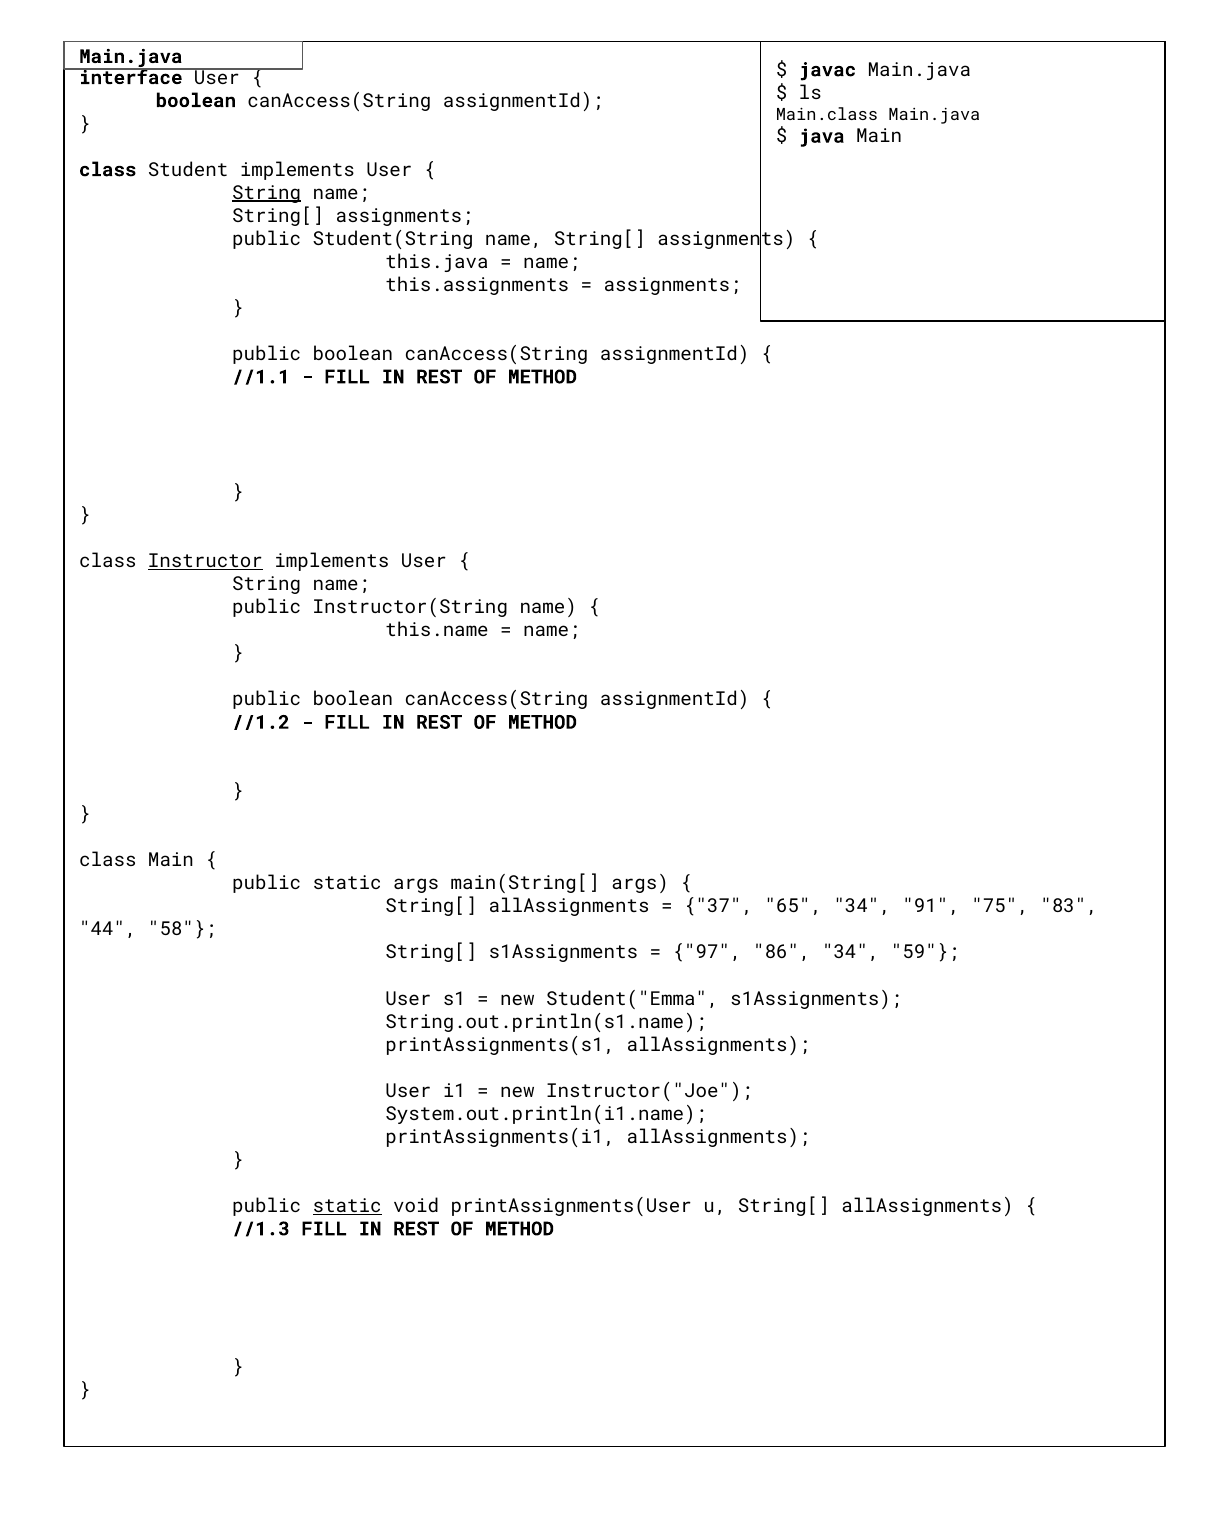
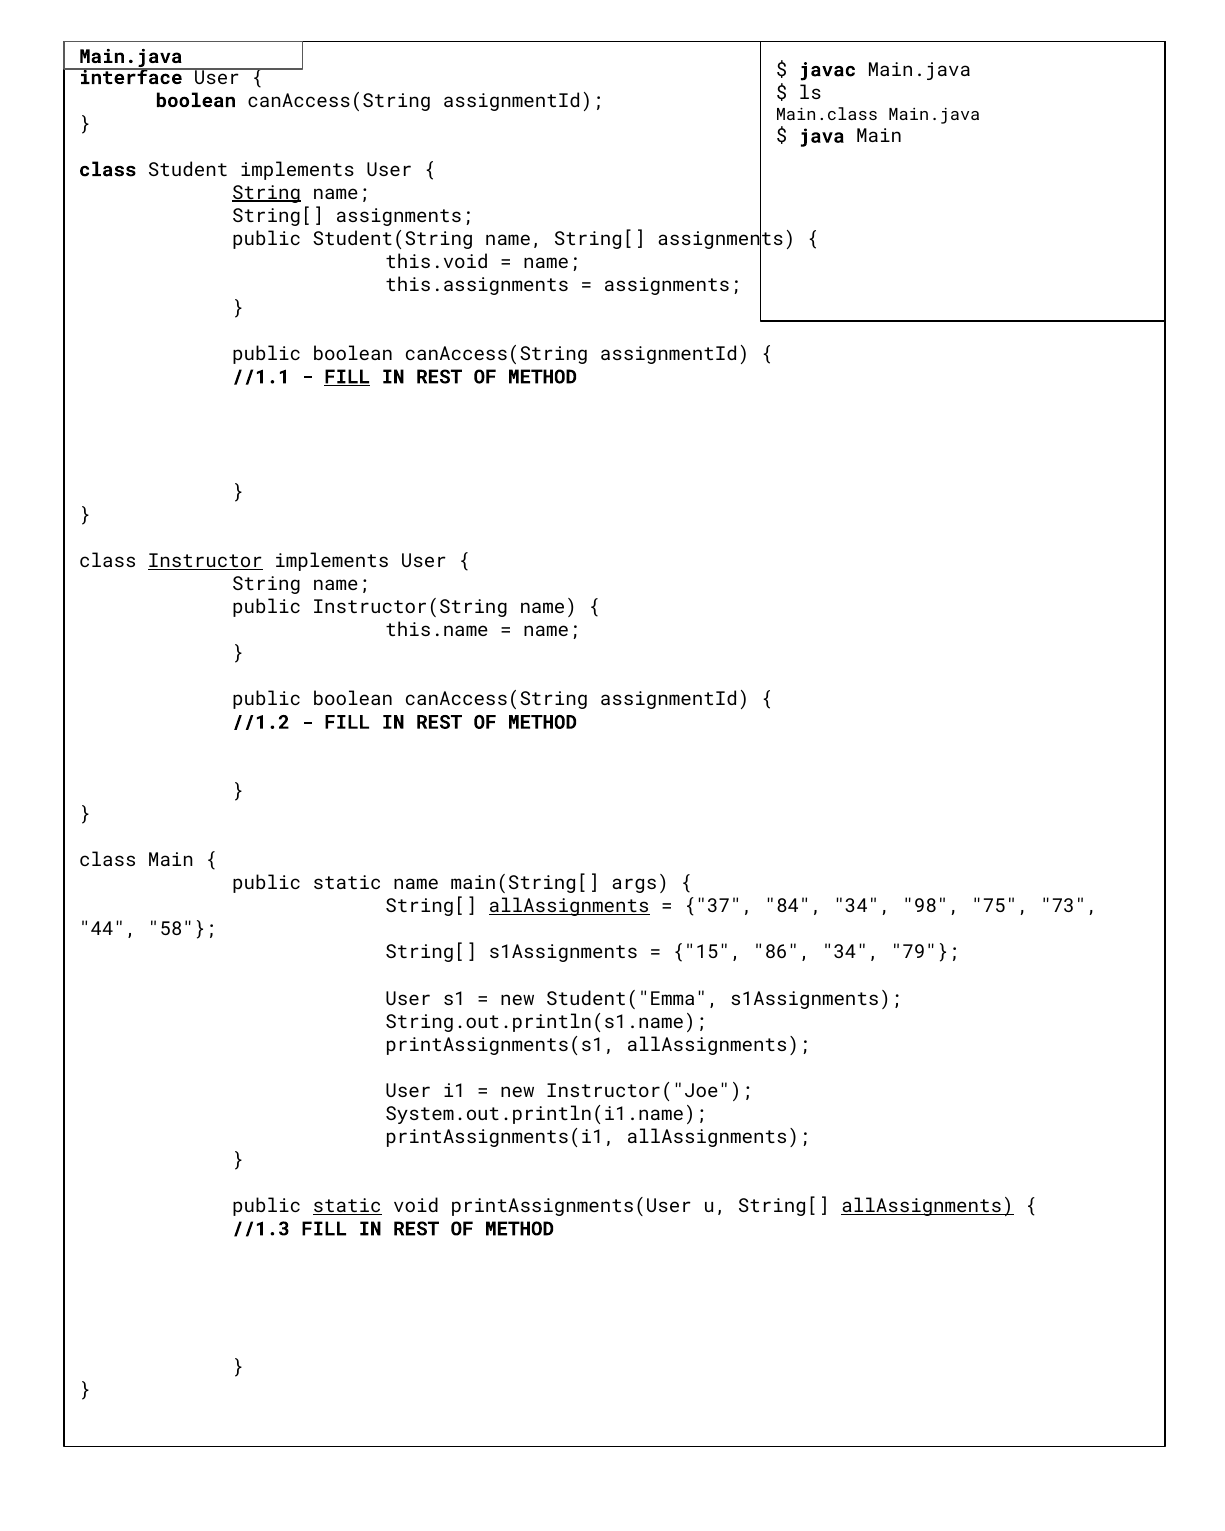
this.java: this.java -> this.void (437, 262)
FILL underline: none -> present (347, 377)
static args: args -> name (416, 884)
allAssignments underline: none -> present (569, 907)
65: 65 -> 84 (793, 907)
91: 91 -> 98 (931, 907)
83: 83 -> 73 (1069, 907)
97: 97 -> 15 (707, 953)
59: 59 -> 79 (925, 953)
allAssignments underline: none -> present (928, 1206)
